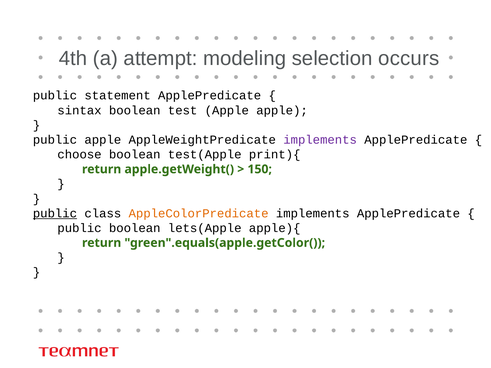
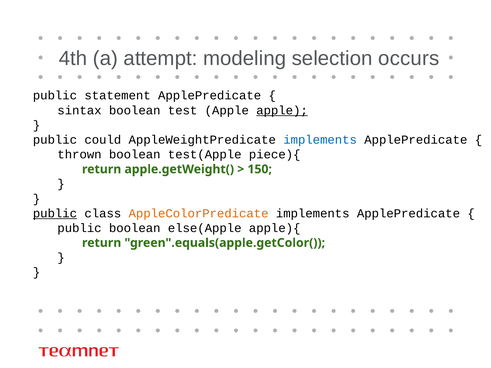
apple underline: none -> present (282, 110)
public apple: apple -> could (103, 140)
implements colour: purple -> blue (320, 140)
choose: choose -> thrown (80, 155)
print){: print){ -> piece){ (275, 155)
lets(Apple: lets(Apple -> else(Apple (205, 228)
